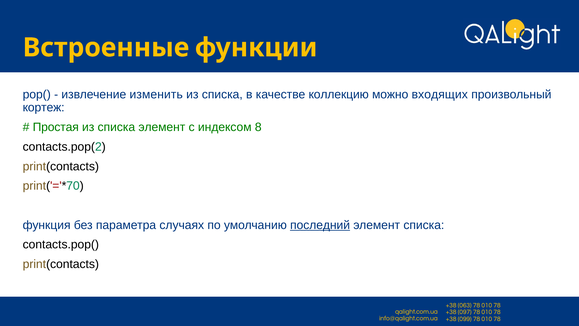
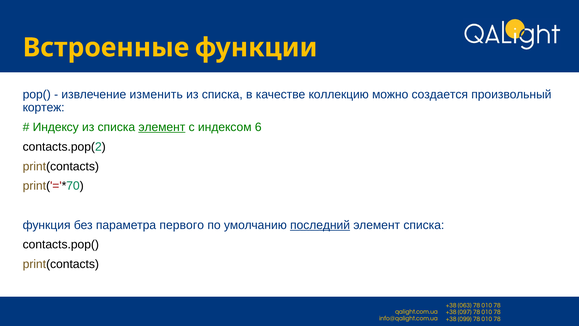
входящих: входящих -> создается (440, 94)
Простая: Простая -> Индексу (56, 127)
элемент underline: none -> present (162, 127)
8: 8 -> 6 (258, 127)
случаях: случаях -> первого (182, 225)
